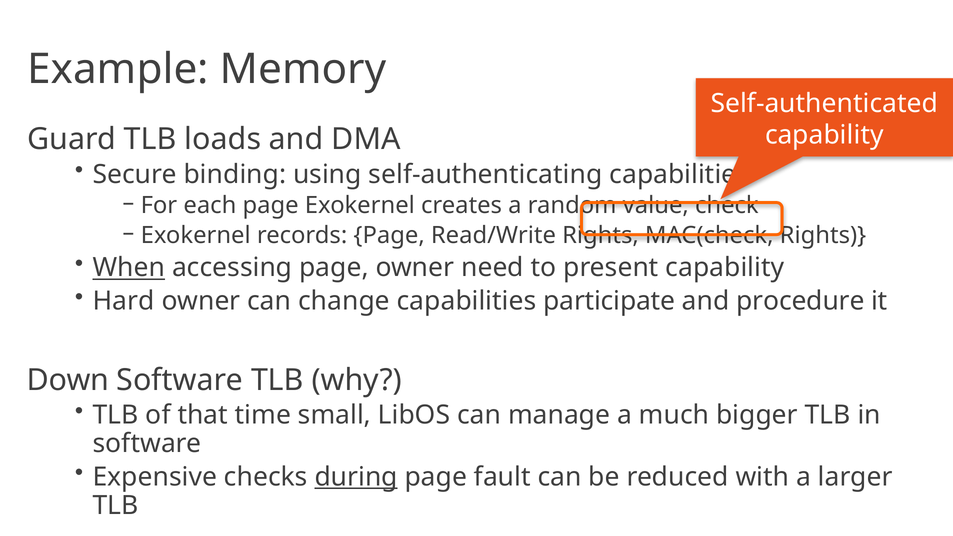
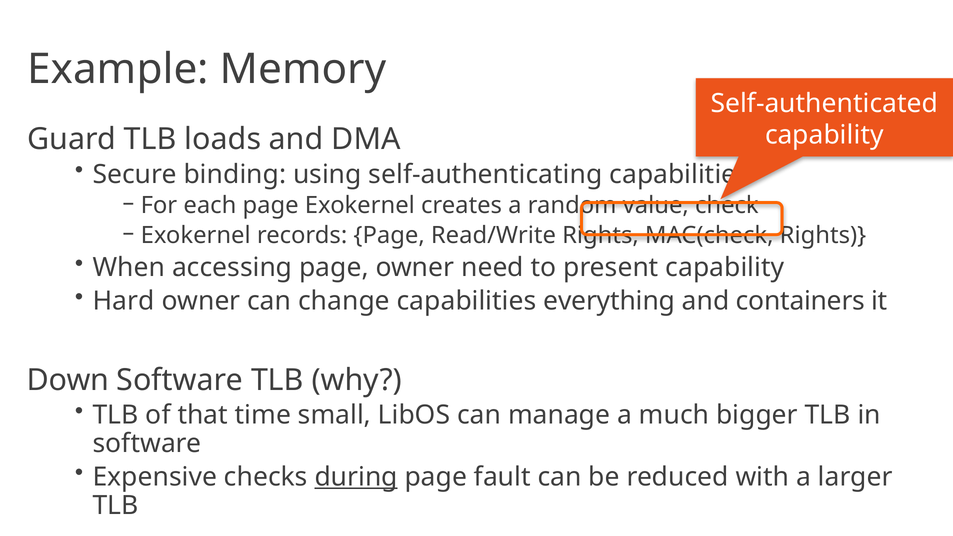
When underline: present -> none (129, 268)
participate: participate -> everything (609, 301)
procedure: procedure -> containers (800, 301)
